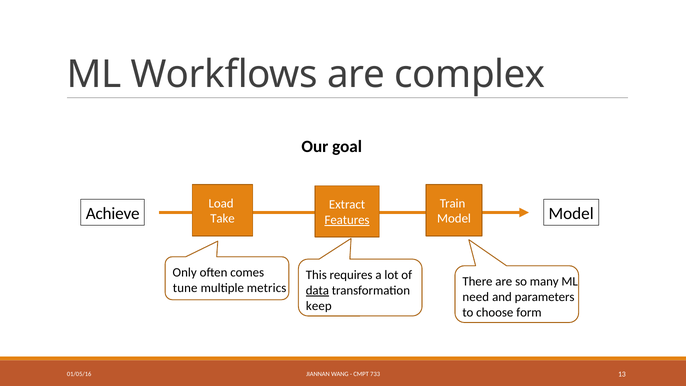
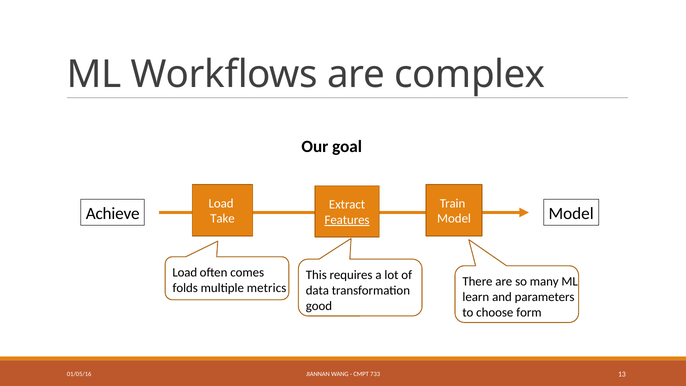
Only: Only -> Load (185, 273)
tune: tune -> folds (185, 288)
data underline: present -> none (317, 290)
need: need -> learn (476, 297)
keep: keep -> good (319, 306)
